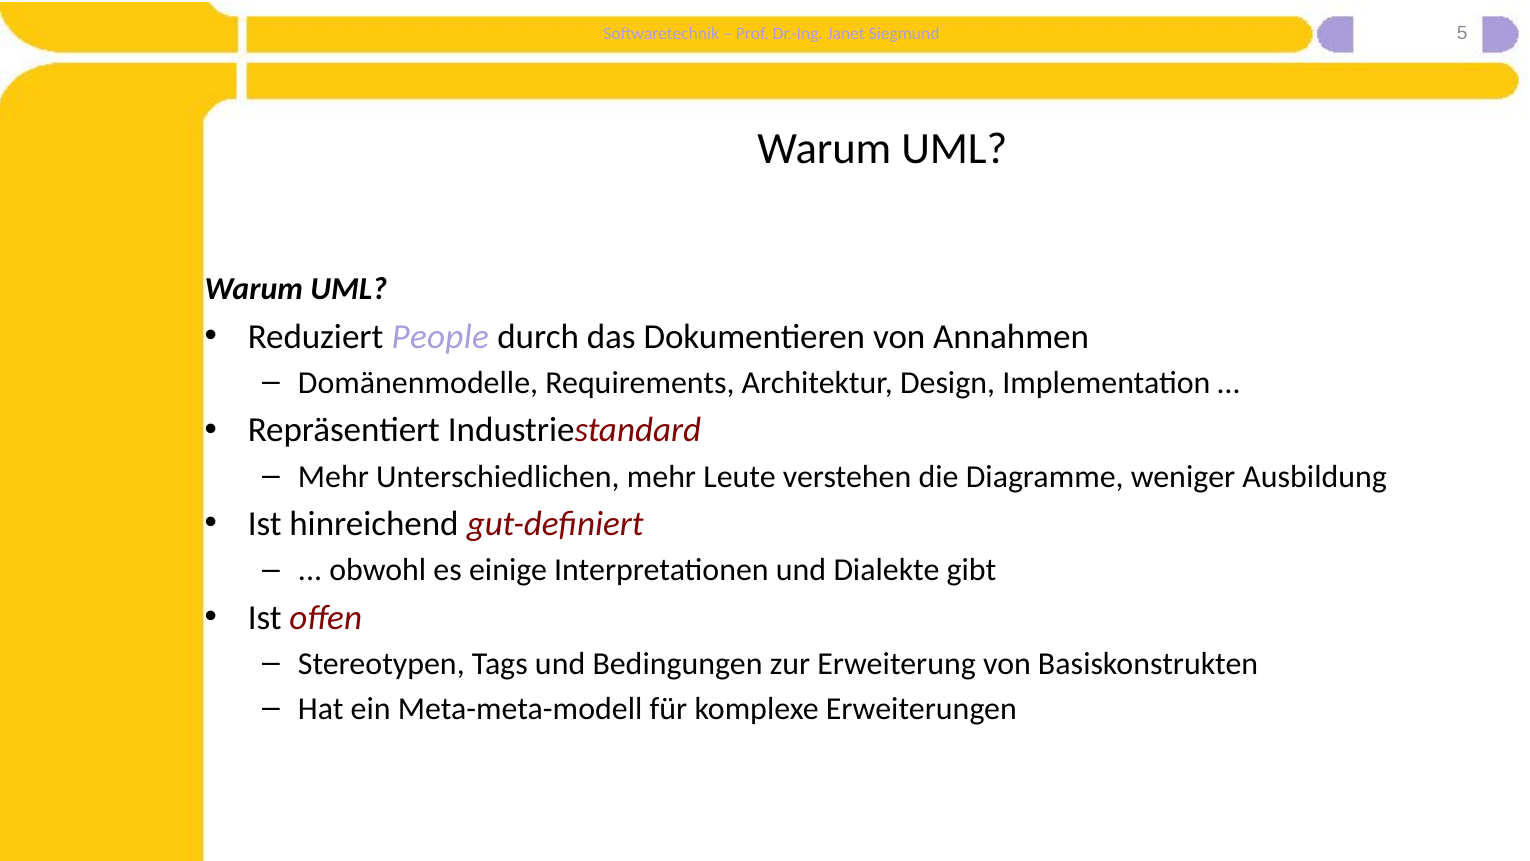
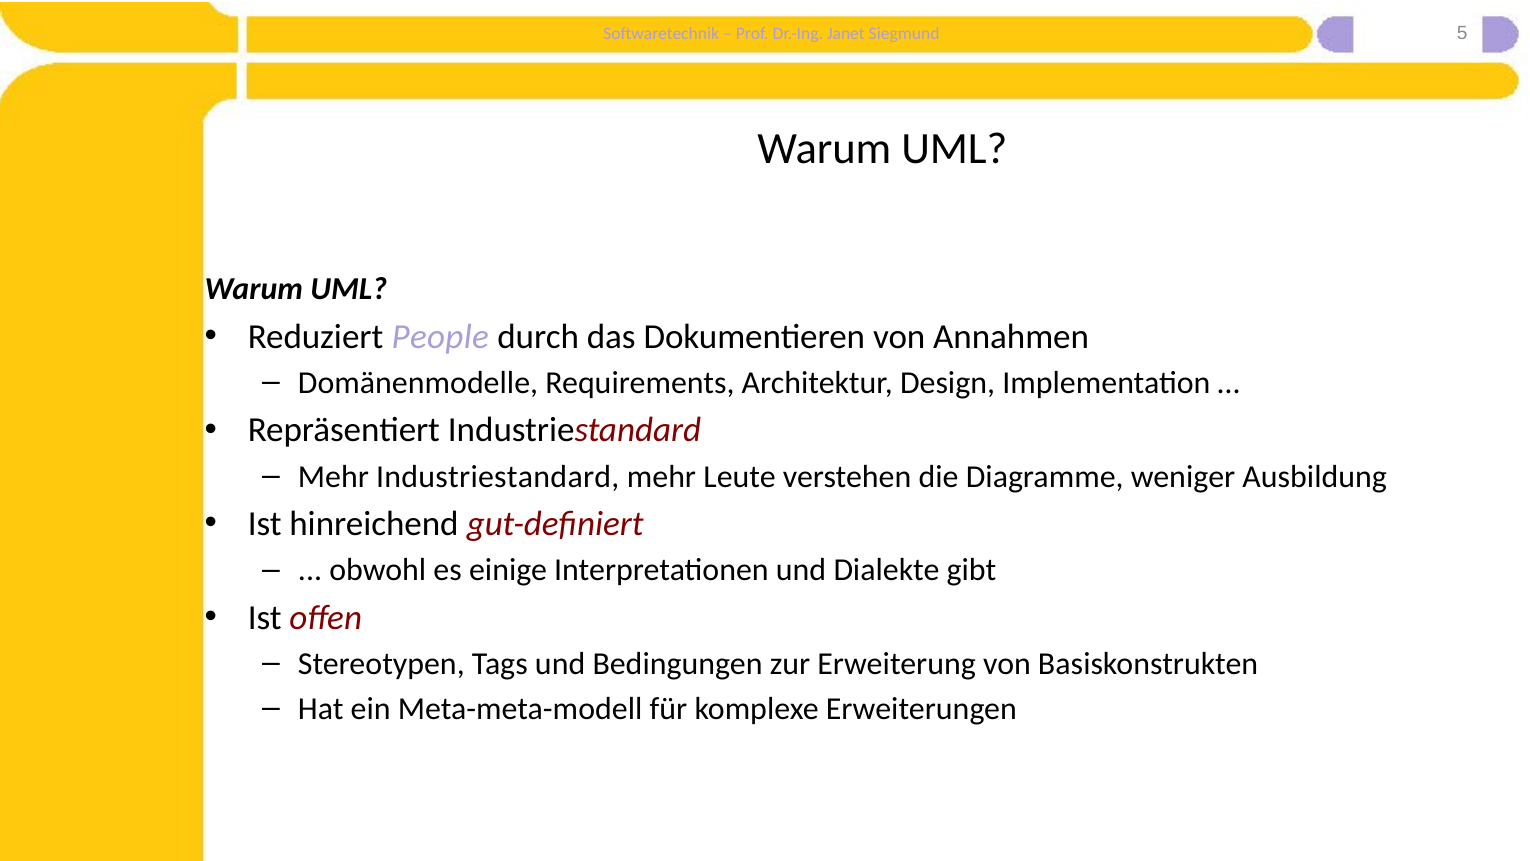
Mehr Unterschiedlichen: Unterschiedlichen -> Industriestandard (498, 476)
